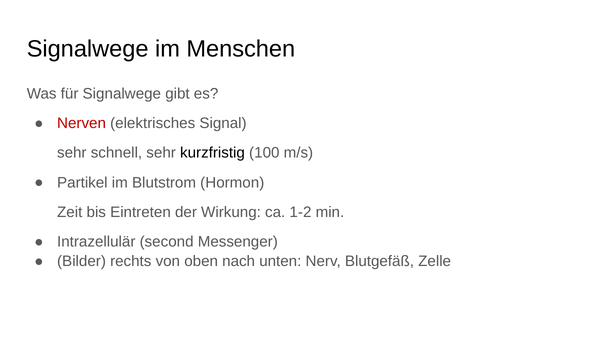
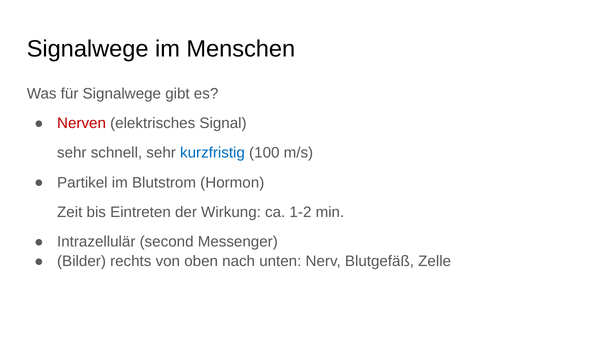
kurzfristig colour: black -> blue (212, 153)
